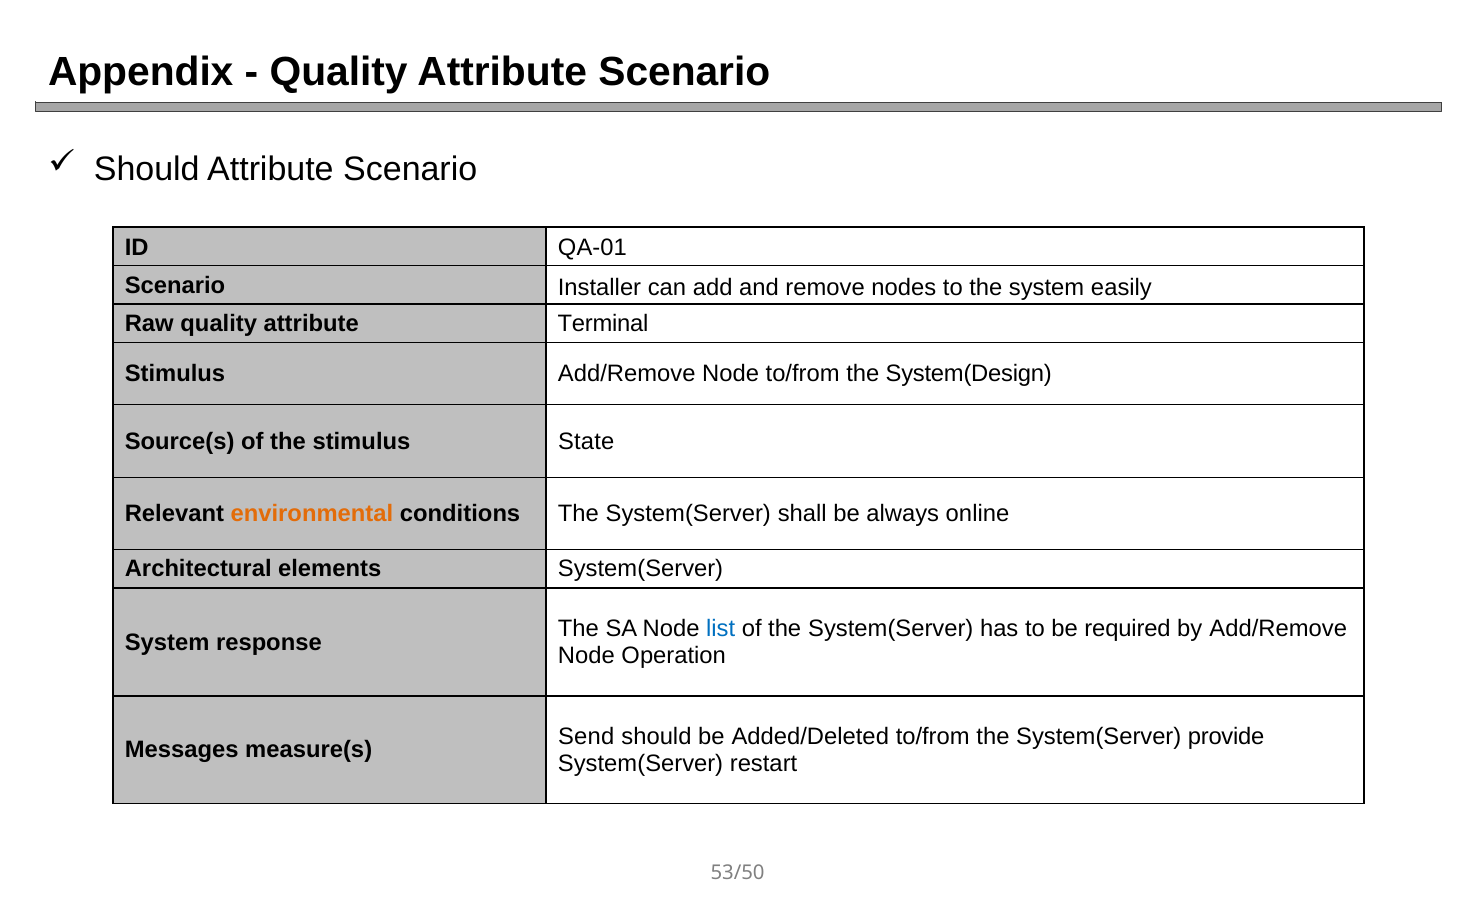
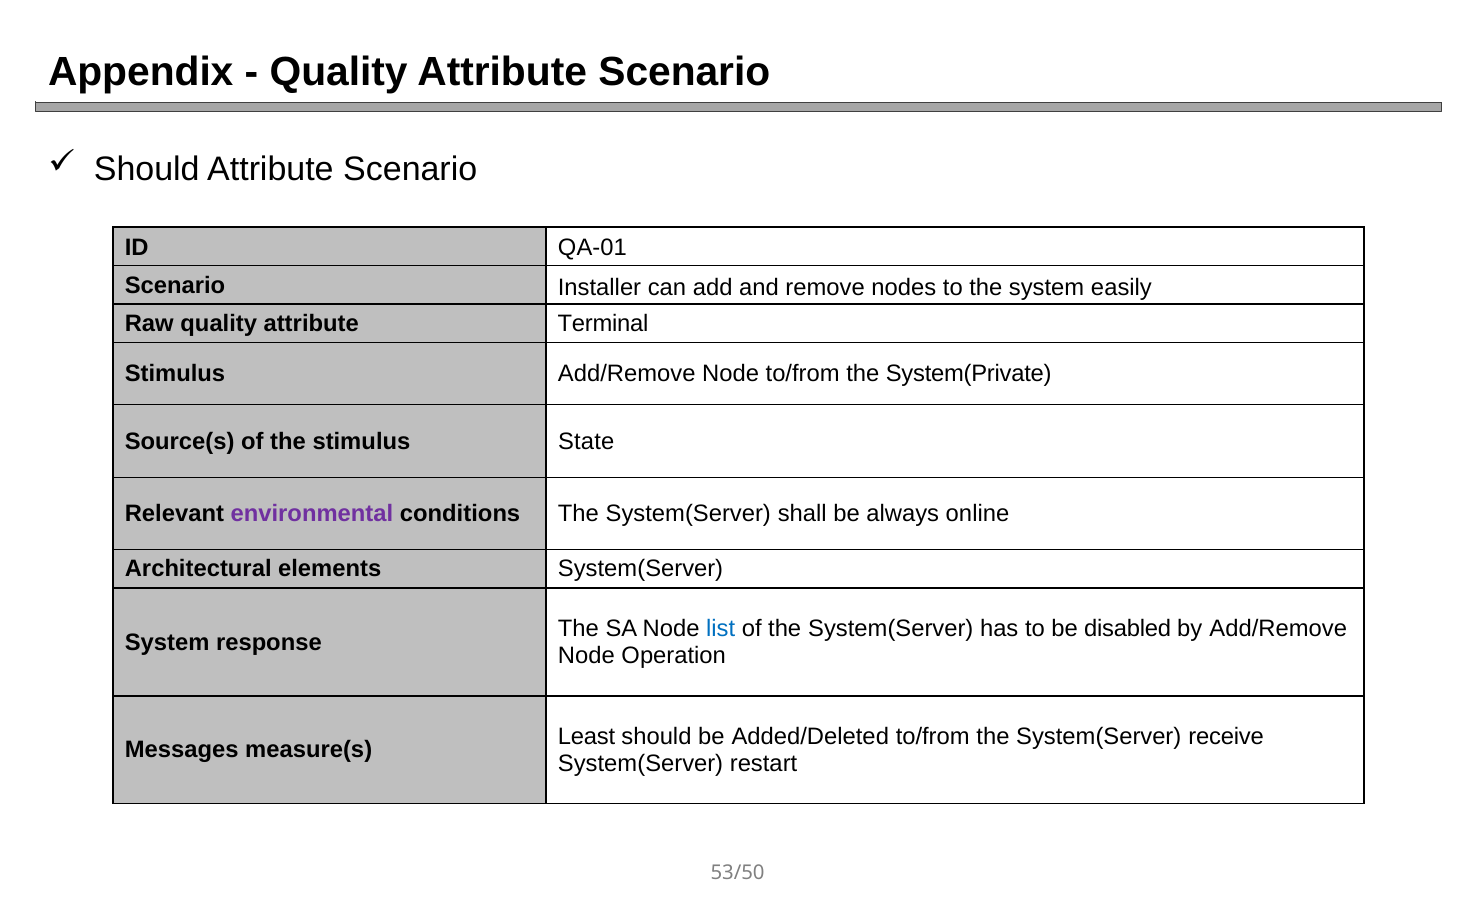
System(Design: System(Design -> System(Private (969, 374)
environmental colour: orange -> purple (312, 514)
required: required -> disabled (1128, 629)
Send: Send -> Least (587, 737)
provide: provide -> receive (1226, 737)
